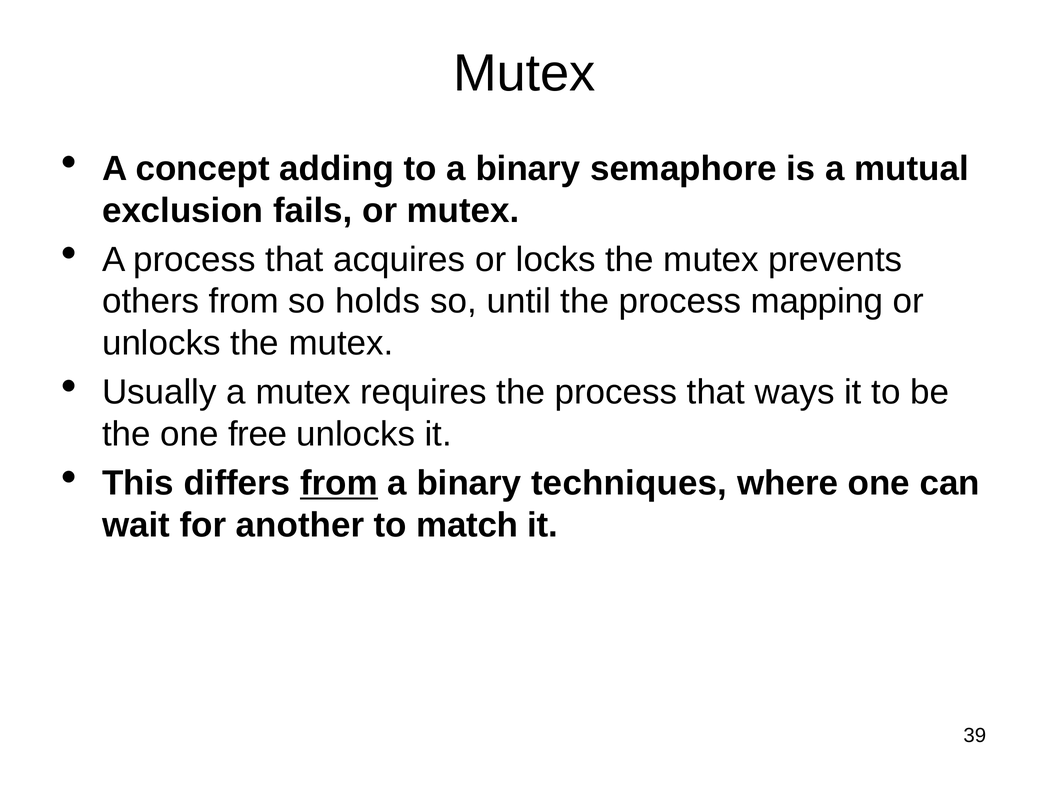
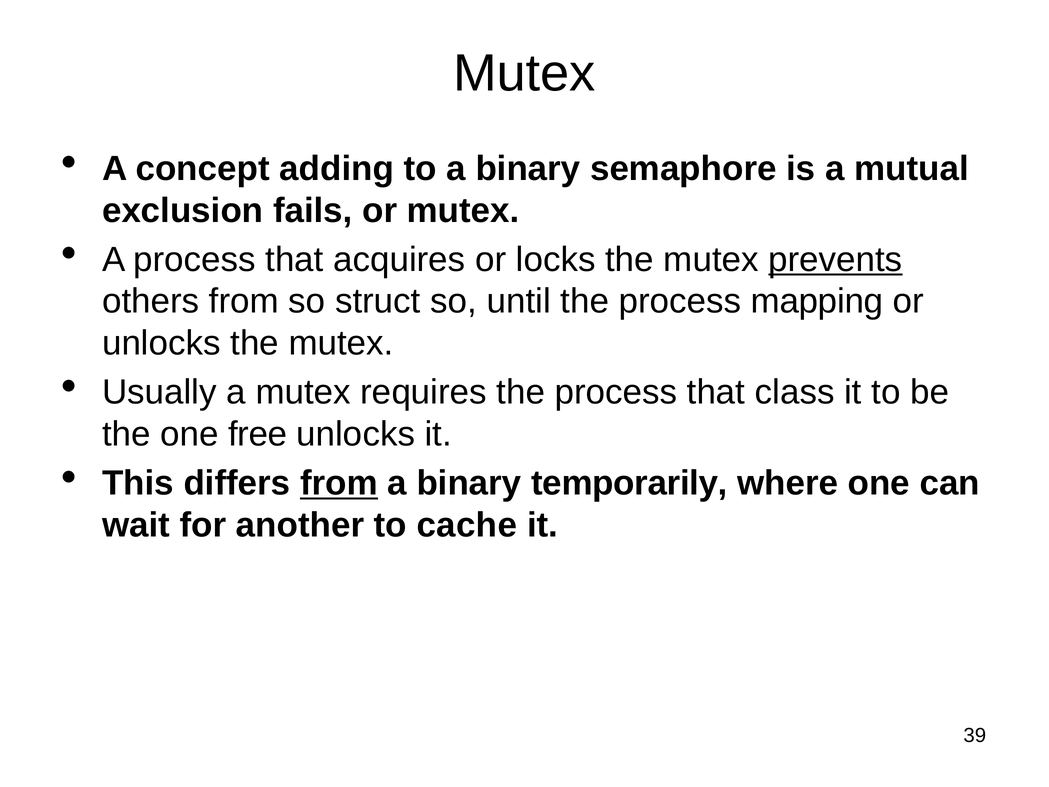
prevents underline: none -> present (835, 259)
holds: holds -> struct (378, 301)
ways: ways -> class (795, 392)
techniques: techniques -> temporarily (629, 483)
match: match -> cache (467, 525)
